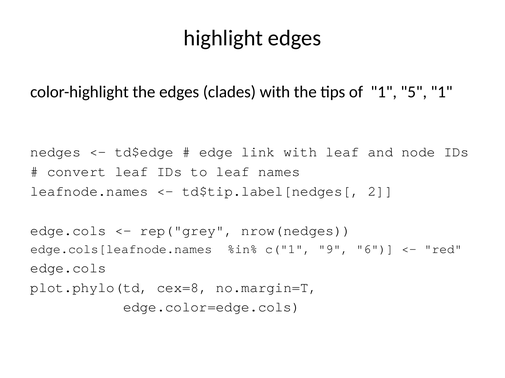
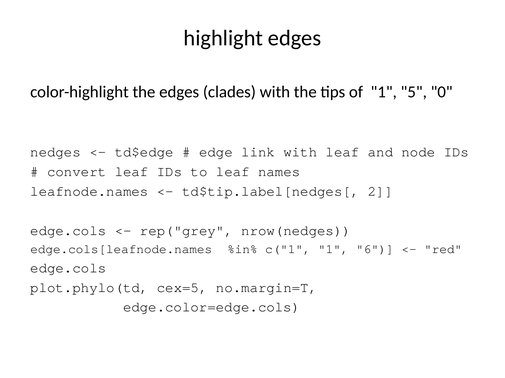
5 1: 1 -> 0 (442, 92)
c("1 9: 9 -> 1 (333, 249)
cex=8: cex=8 -> cex=5 (182, 288)
